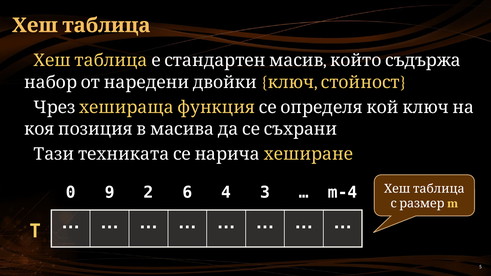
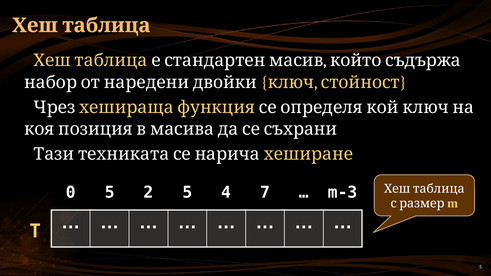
0 9: 9 -> 5 (110, 193)
2 6: 6 -> 5 (187, 193)
3: 3 -> 7 (265, 193)
m-4: m-4 -> m-3 (343, 193)
